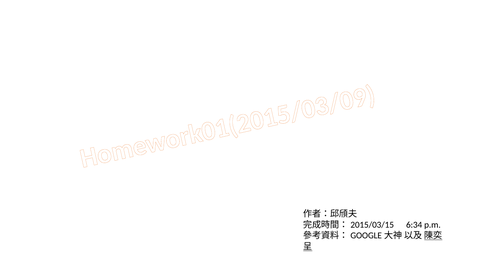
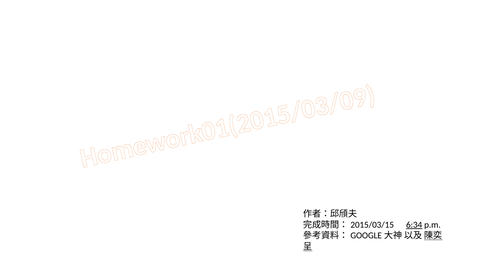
6:34 underline: none -> present (414, 224)
